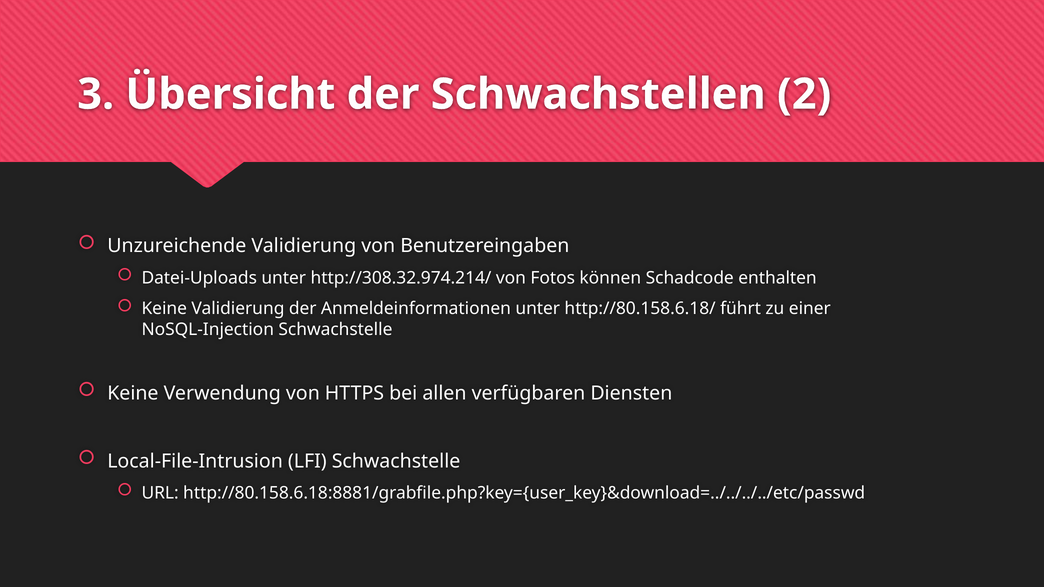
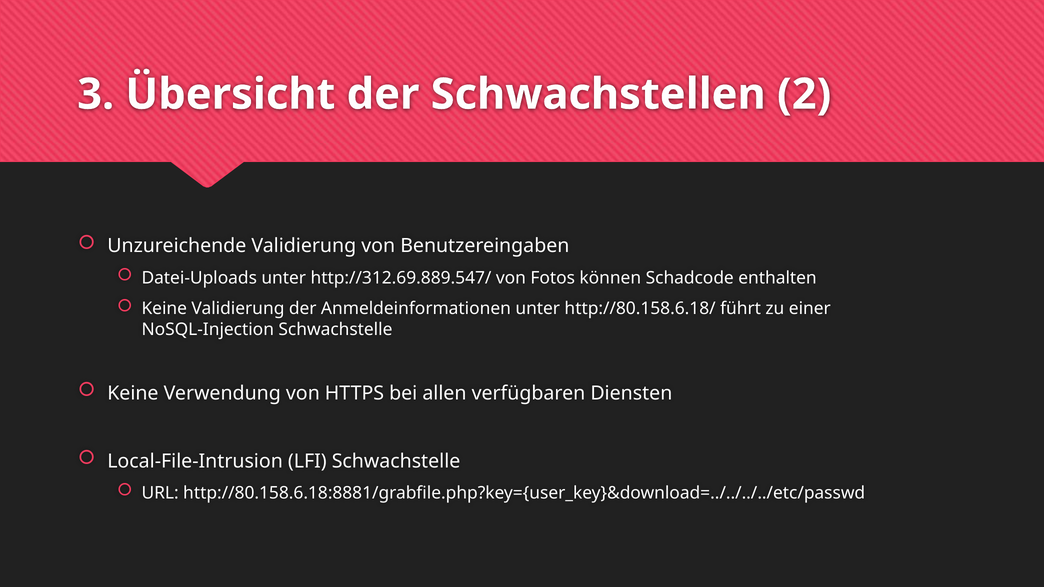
http://308.32.974.214/: http://308.32.974.214/ -> http://312.69.889.547/ (401, 278)
